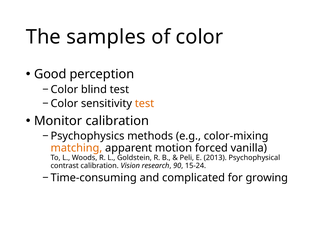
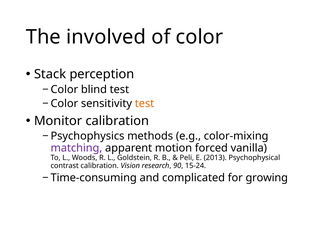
samples: samples -> involved (106, 37)
Good: Good -> Stack (50, 74)
matching colour: orange -> purple (76, 148)
